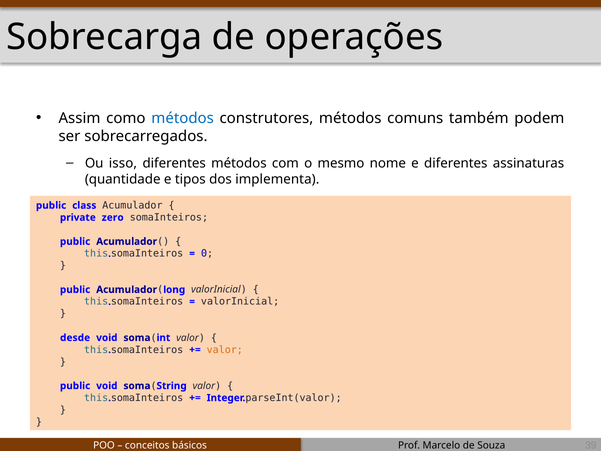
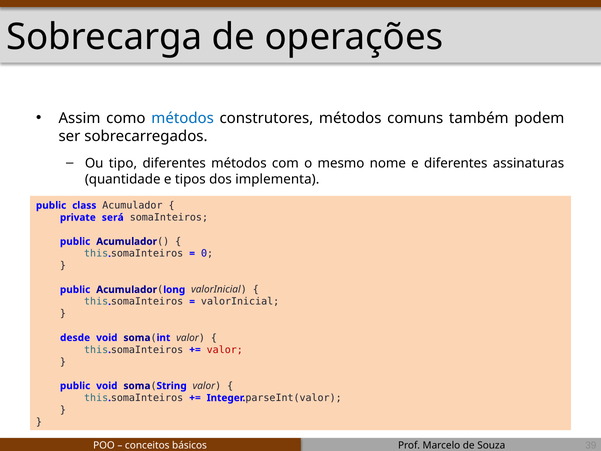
isso: isso -> tipo (123, 163)
zero: zero -> será (113, 217)
valor colour: orange -> red (225, 350)
